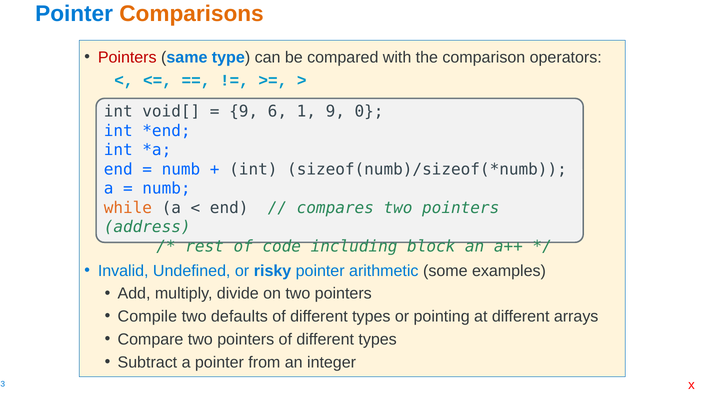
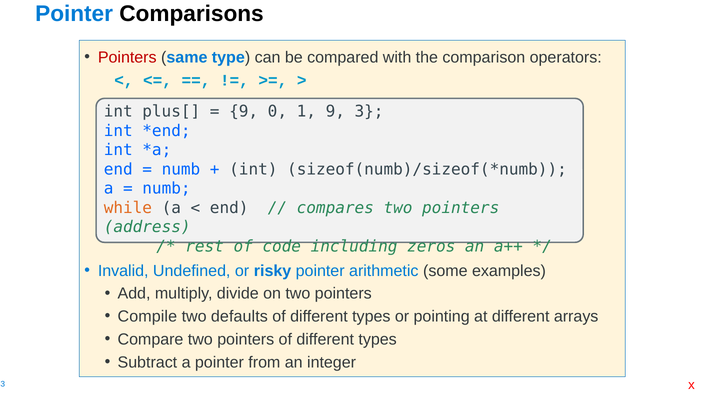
Comparisons colour: orange -> black (191, 14)
void[: void[ -> plus[ (171, 112)
6: 6 -> 0 (277, 112)
0: 0 -> 3 (369, 112)
block: block -> zeros (431, 246)
